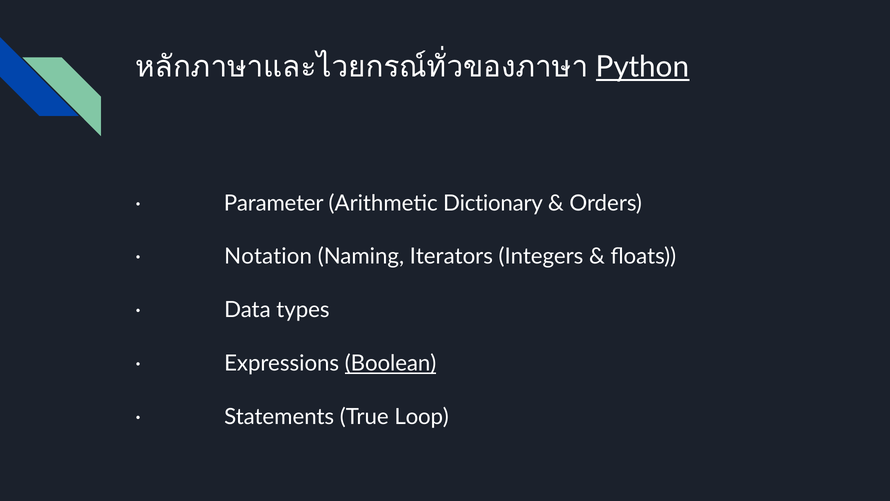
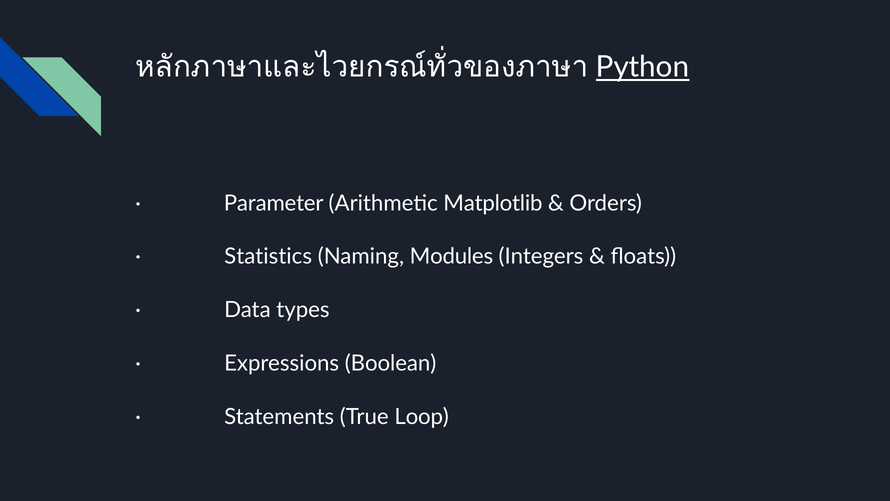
Dictionary: Dictionary -> Matplotlib (493, 203)
Notation: Notation -> Statistics (268, 256)
Iterators: Iterators -> Modules (451, 256)
Boolean underline: present -> none (391, 363)
